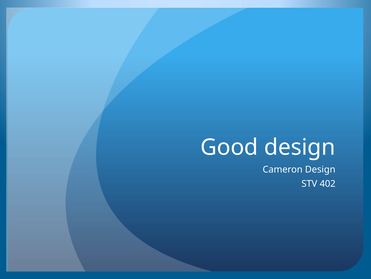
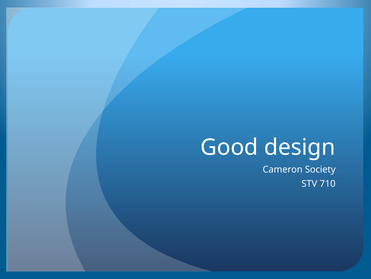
Cameron Design: Design -> Society (320, 169)
402: 402 -> 710 (328, 183)
